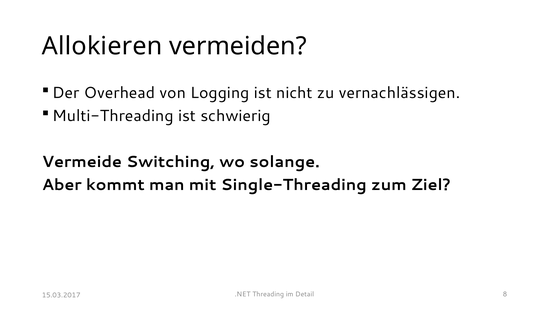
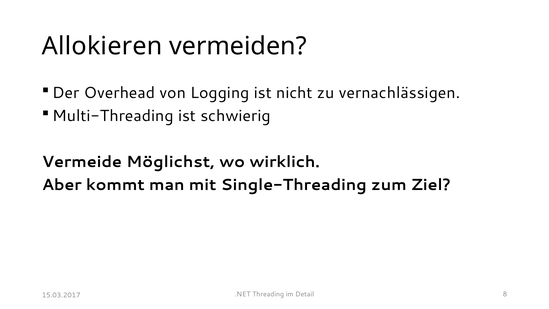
Switching: Switching -> Möglichst (170, 162)
solange: solange -> wirklich (285, 162)
